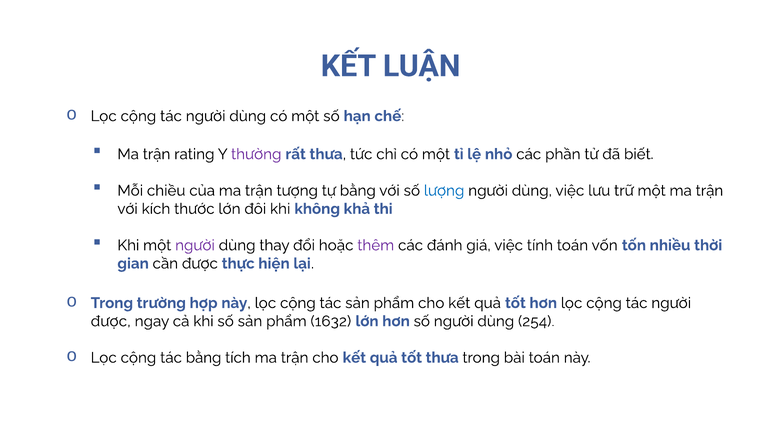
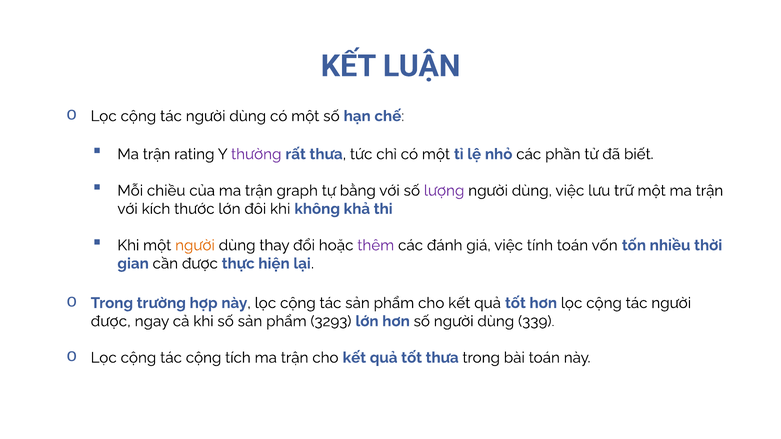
tượng: tượng -> graph (297, 191)
lượng colour: blue -> purple (444, 191)
người colour: purple -> orange (195, 245)
1632: 1632 -> 3293 (331, 321)
254: 254 -> 339 (536, 321)
tác bằng: bằng -> cộng (204, 358)
